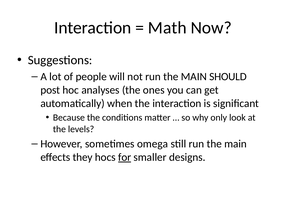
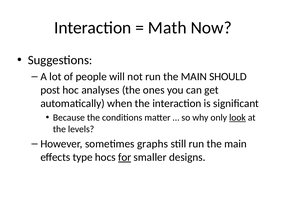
look underline: none -> present (237, 117)
omega: omega -> graphs (153, 143)
they: they -> type (83, 157)
